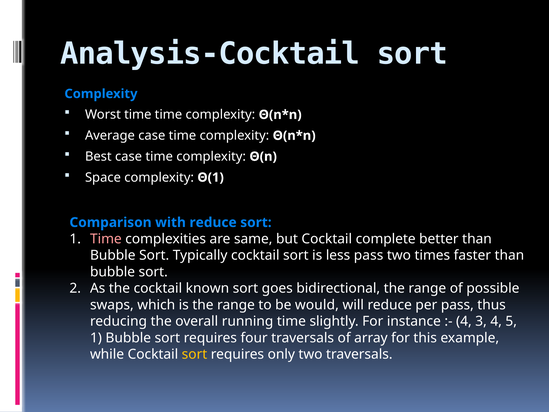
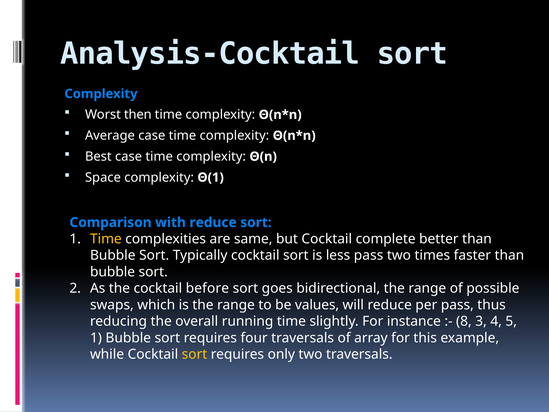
Worst time: time -> then (138, 115)
Time colour: pink -> yellow (106, 239)
known: known -> before (207, 288)
would: would -> values (317, 305)
4: 4 -> 8 (464, 321)
